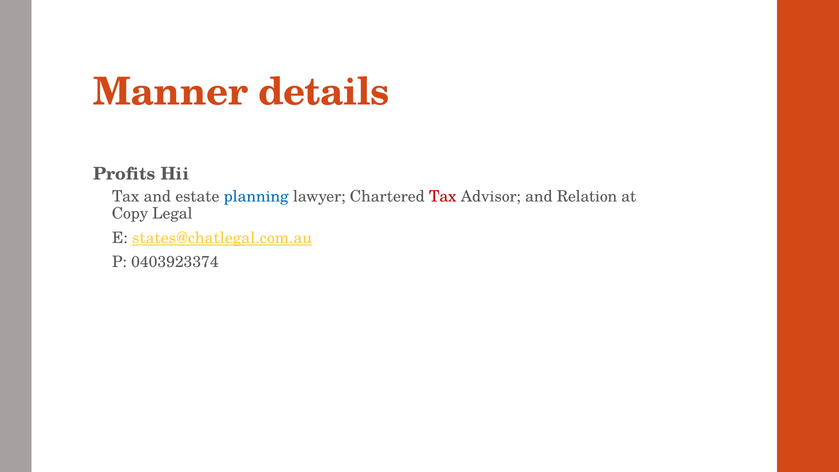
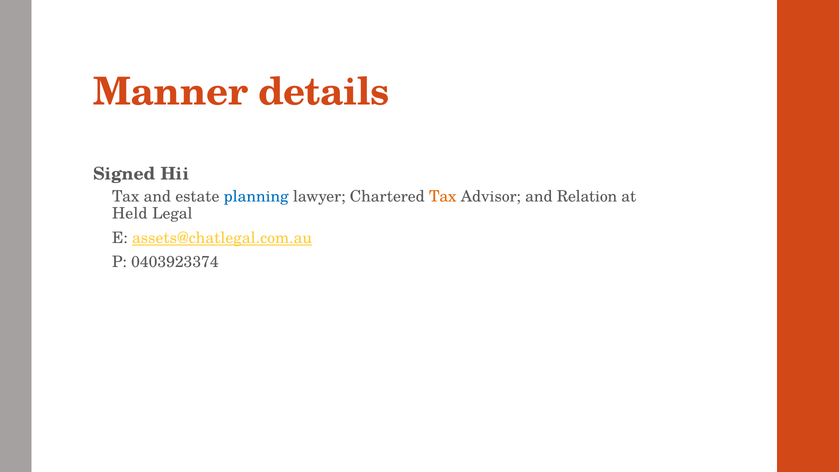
Profits: Profits -> Signed (124, 174)
Tax colour: red -> orange (443, 197)
Copy: Copy -> Held (130, 214)
states@chatlegal.com.au: states@chatlegal.com.au -> assets@chatlegal.com.au (222, 238)
